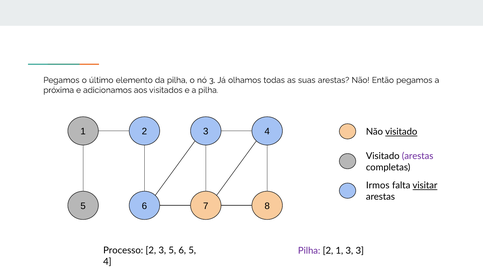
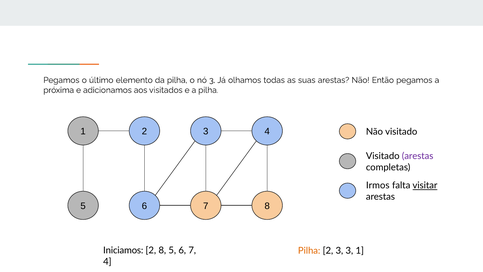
visitado underline: present -> none (401, 132)
Processo: Processo -> Iniciamos (123, 250)
2 3: 3 -> 8 (162, 250)
6 5: 5 -> 7 (192, 250)
Pilha colour: purple -> orange (309, 250)
2 1: 1 -> 3 (339, 250)
3 3: 3 -> 1 (360, 250)
